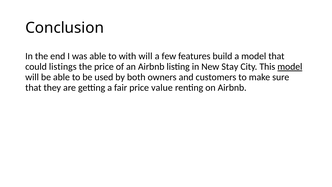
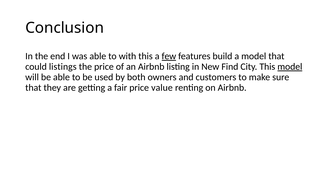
with will: will -> this (146, 56)
few underline: none -> present (169, 56)
Stay: Stay -> Find (230, 67)
